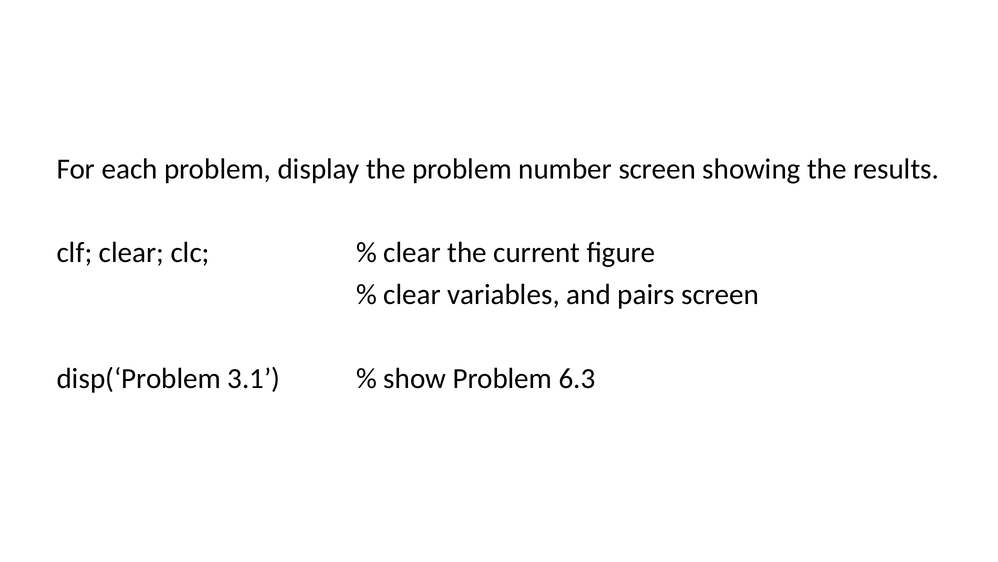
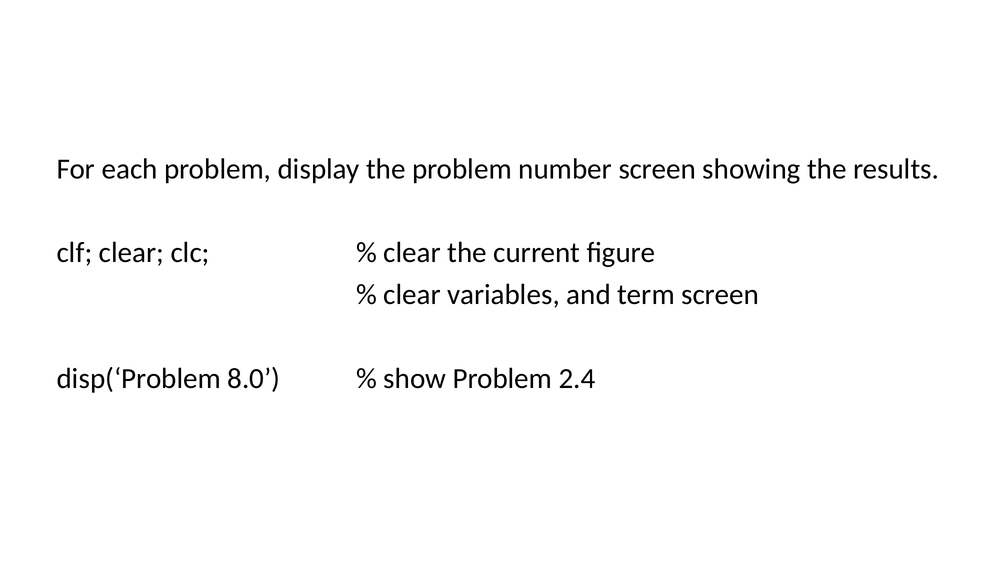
pairs: pairs -> term (646, 294)
3.1: 3.1 -> 8.0 (254, 378)
6.3: 6.3 -> 2.4 (577, 378)
